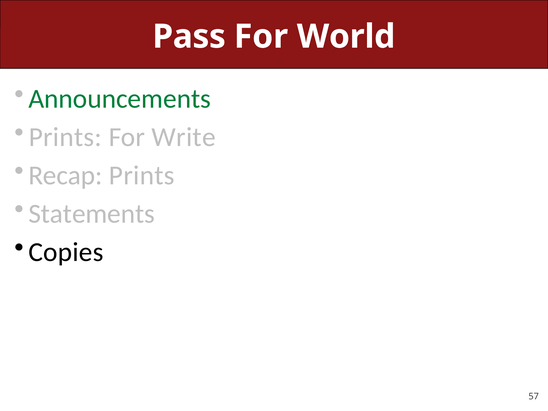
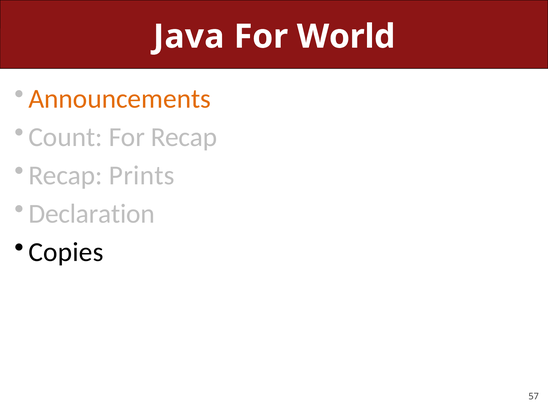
Pass: Pass -> Java (189, 37)
Announcements colour: green -> orange (120, 99)
Prints: Prints -> Count (65, 137)
For Write: Write -> Recap (184, 137)
Statements: Statements -> Declaration (92, 214)
